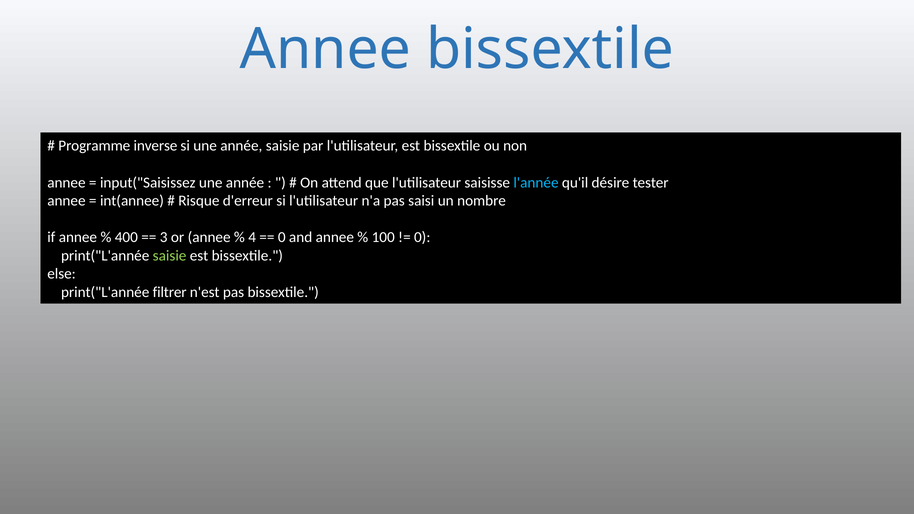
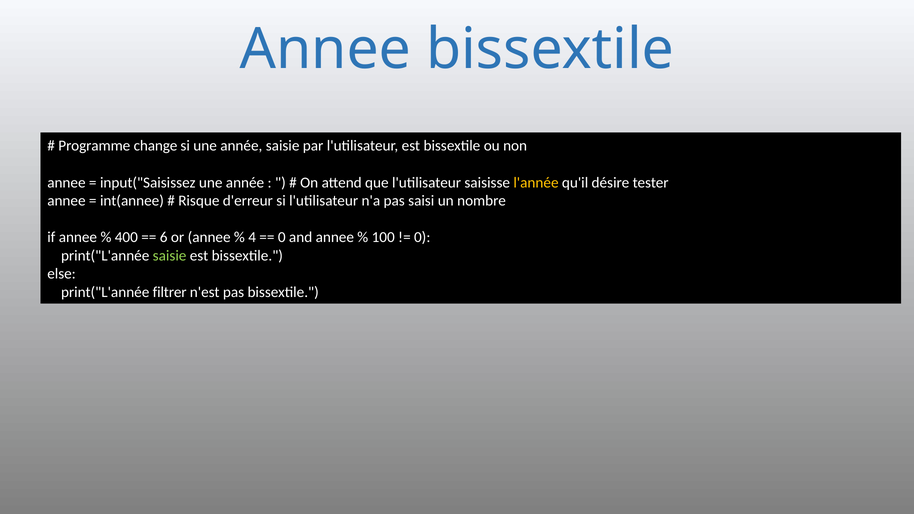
inverse: inverse -> change (156, 146)
l'année colour: light blue -> yellow (536, 183)
3: 3 -> 6 (164, 237)
